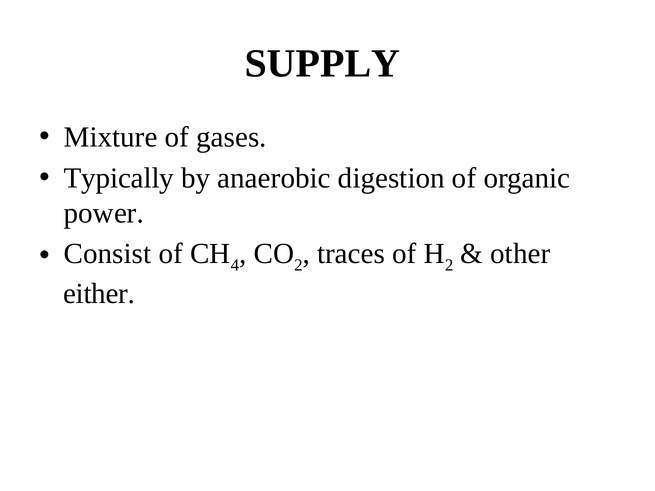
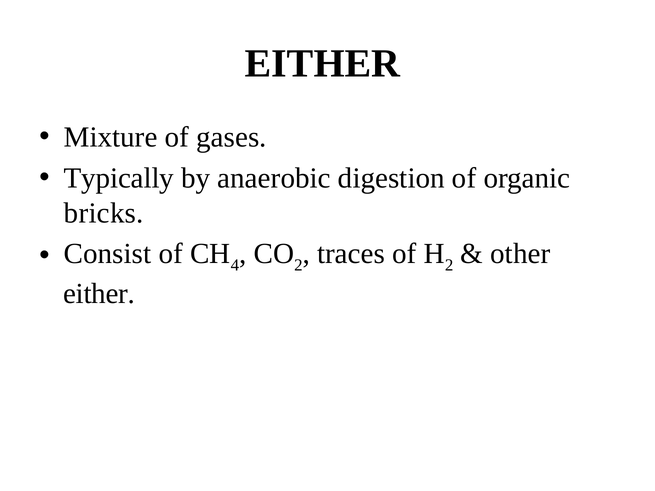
SUPPLY: SUPPLY -> EITHER (322, 63)
power: power -> bricks (104, 213)
